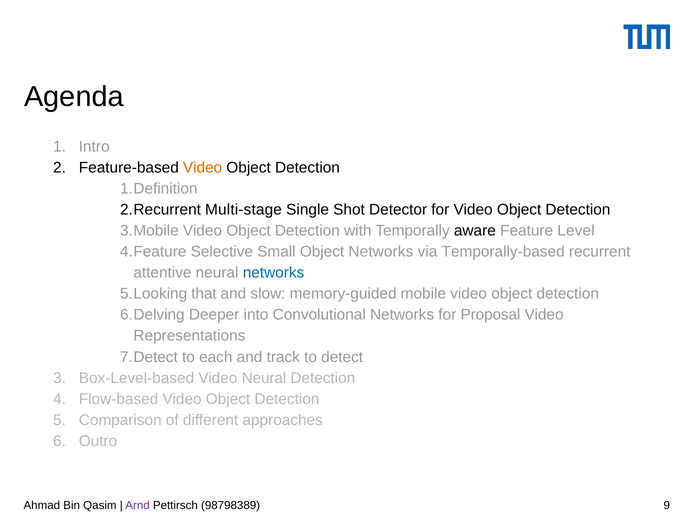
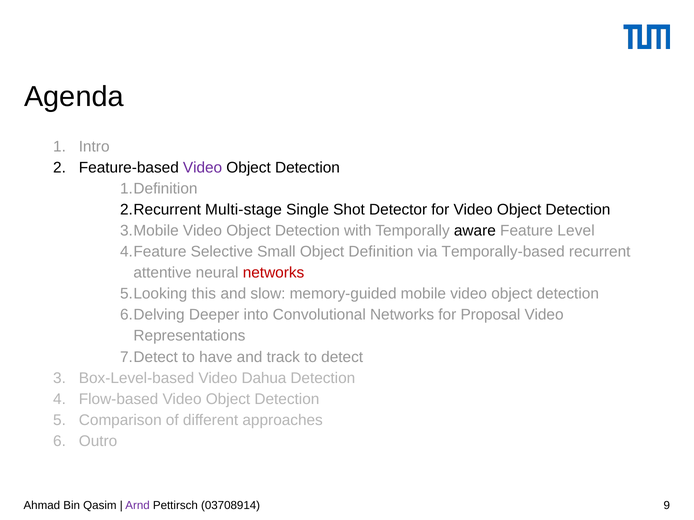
Video colour: orange -> purple (203, 168)
Object Networks: Networks -> Definition (381, 252)
networks colour: blue -> red (274, 273)
that: that -> this (204, 294)
each: each -> have (216, 357)
Video Neural: Neural -> Dahua (264, 378)
98798389: 98798389 -> 03708914 (231, 506)
